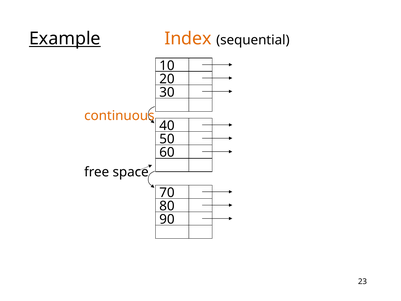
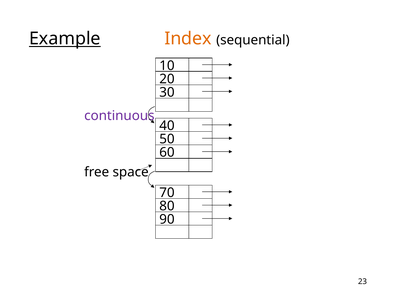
continuous colour: orange -> purple (119, 116)
